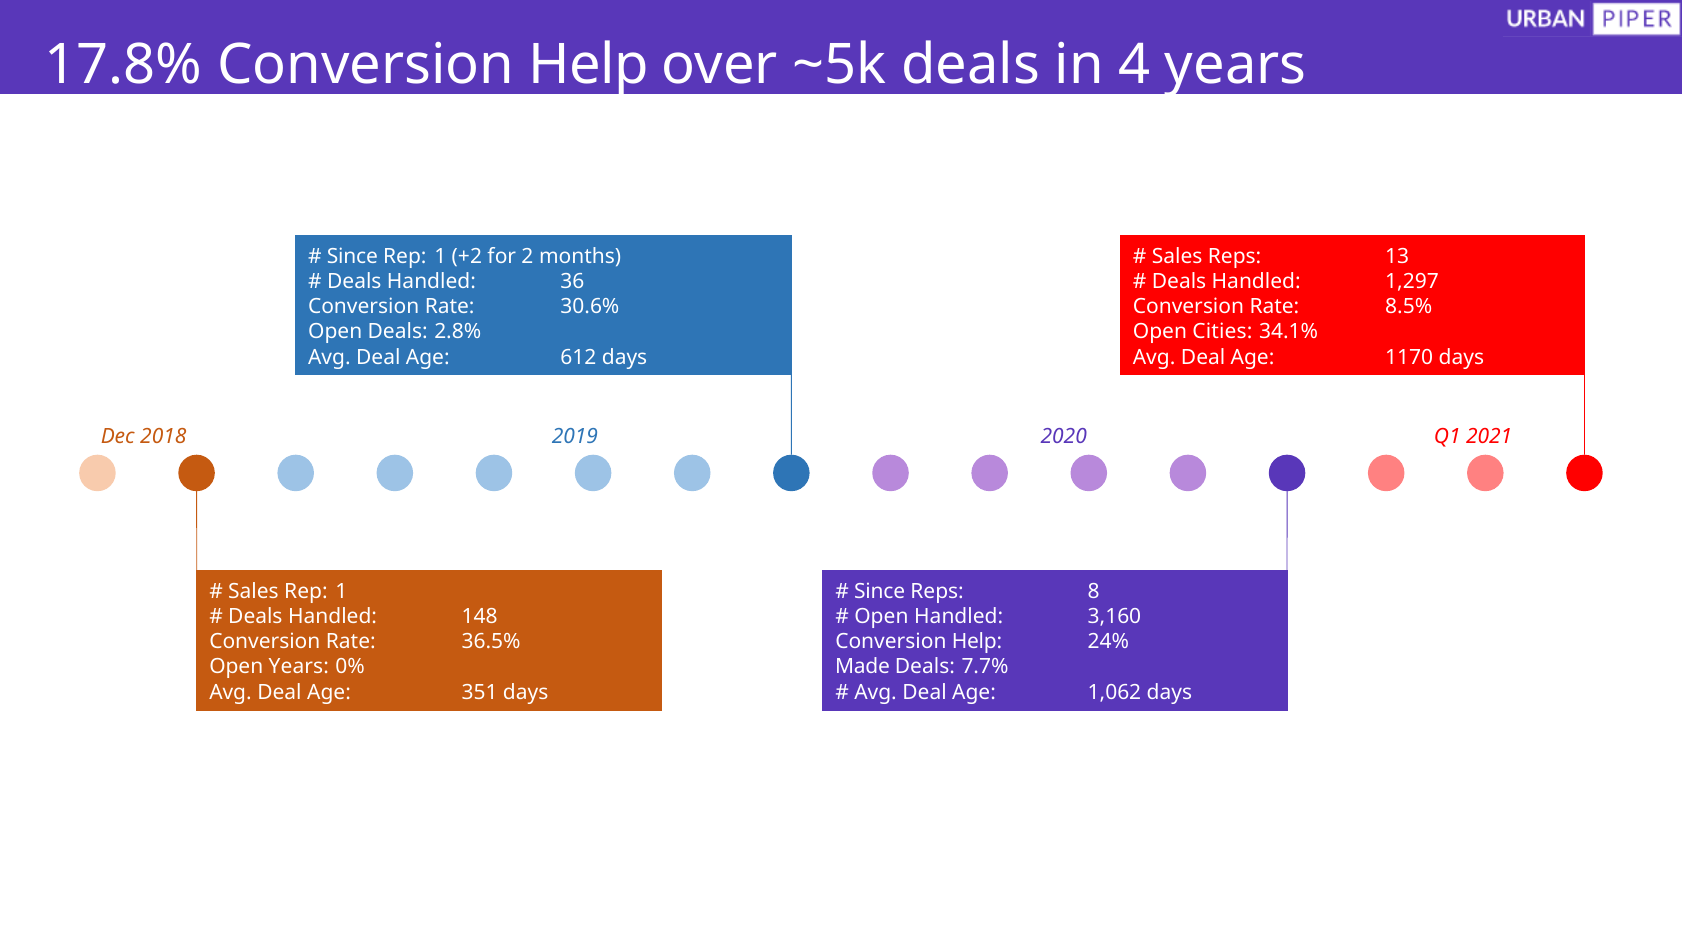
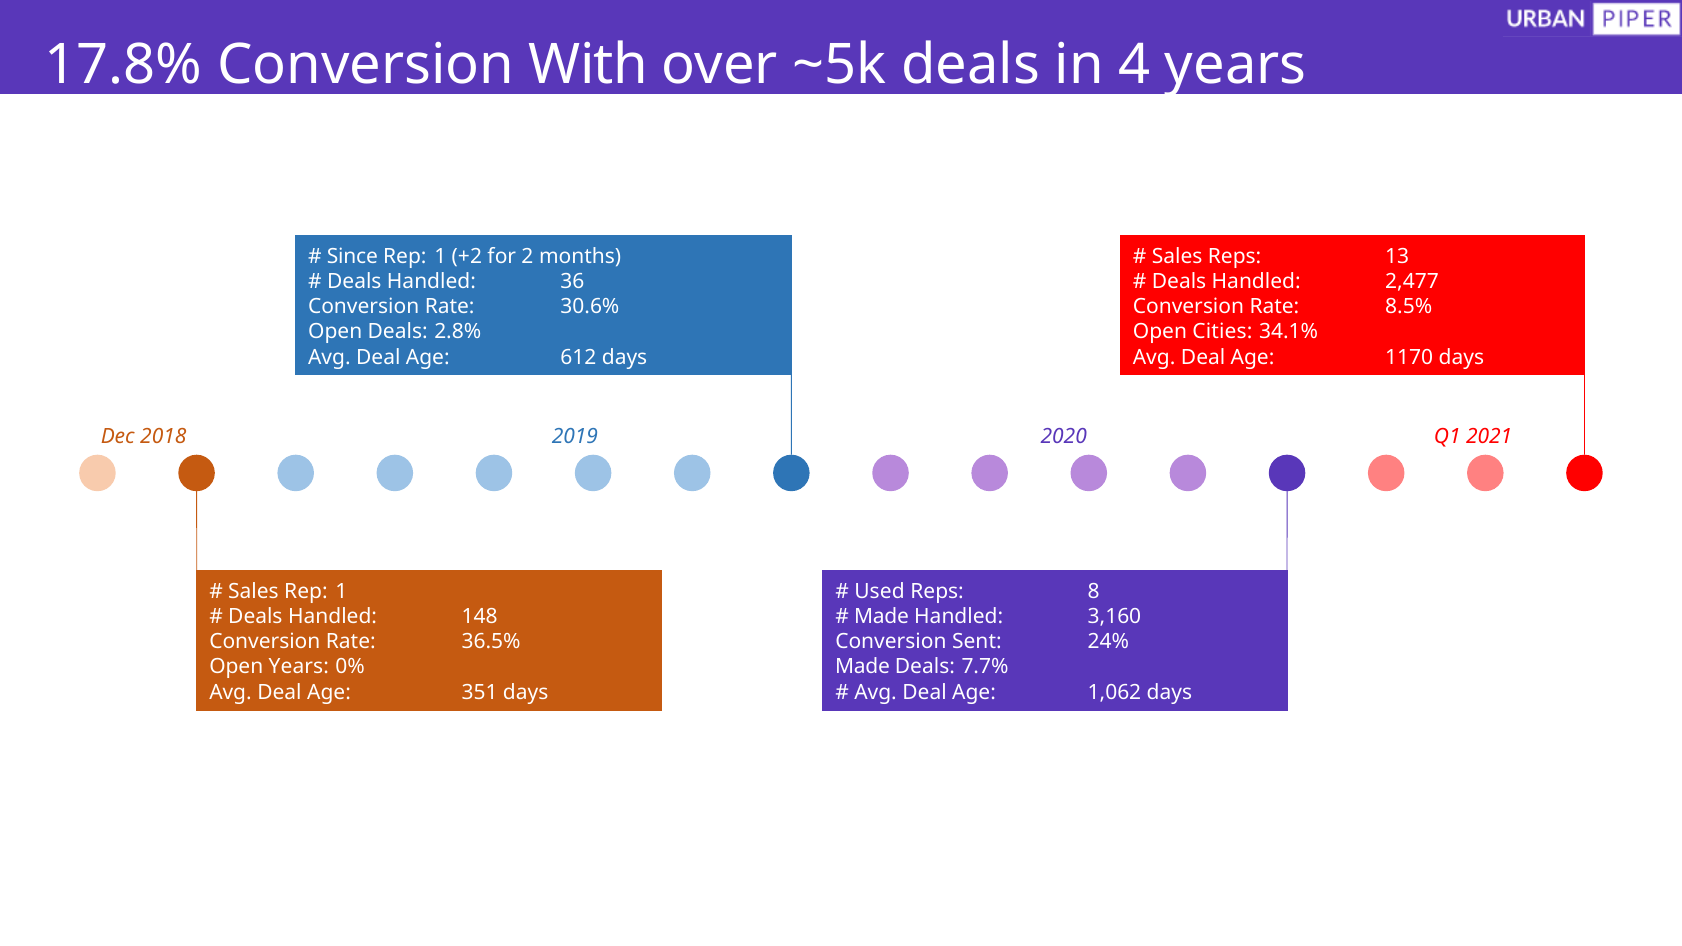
17.8% Conversion Help: Help -> With (588, 65)
1,297: 1,297 -> 2,477 (1412, 282)
Since: Since -> Used (880, 591)
Open: Open -> Made (882, 617)
Help: Help -> Sent (977, 642)
